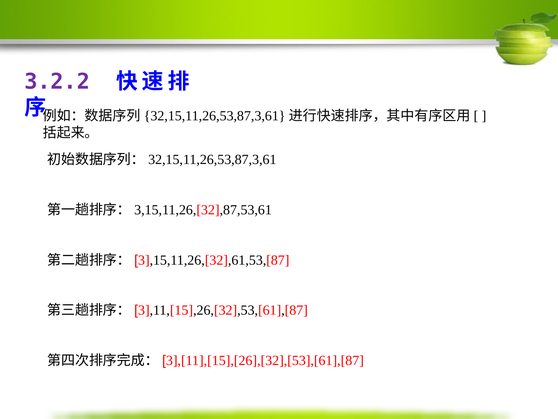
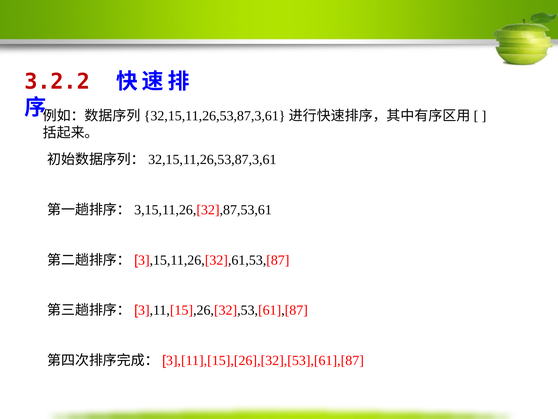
3.2.2 colour: purple -> red (57, 82)
